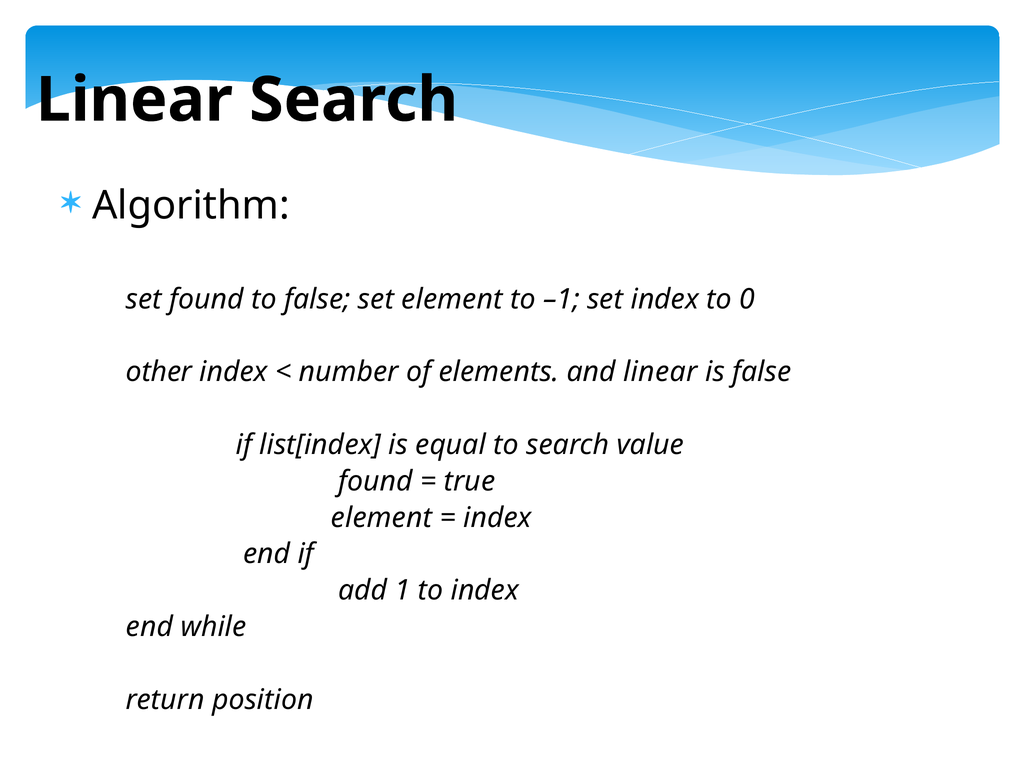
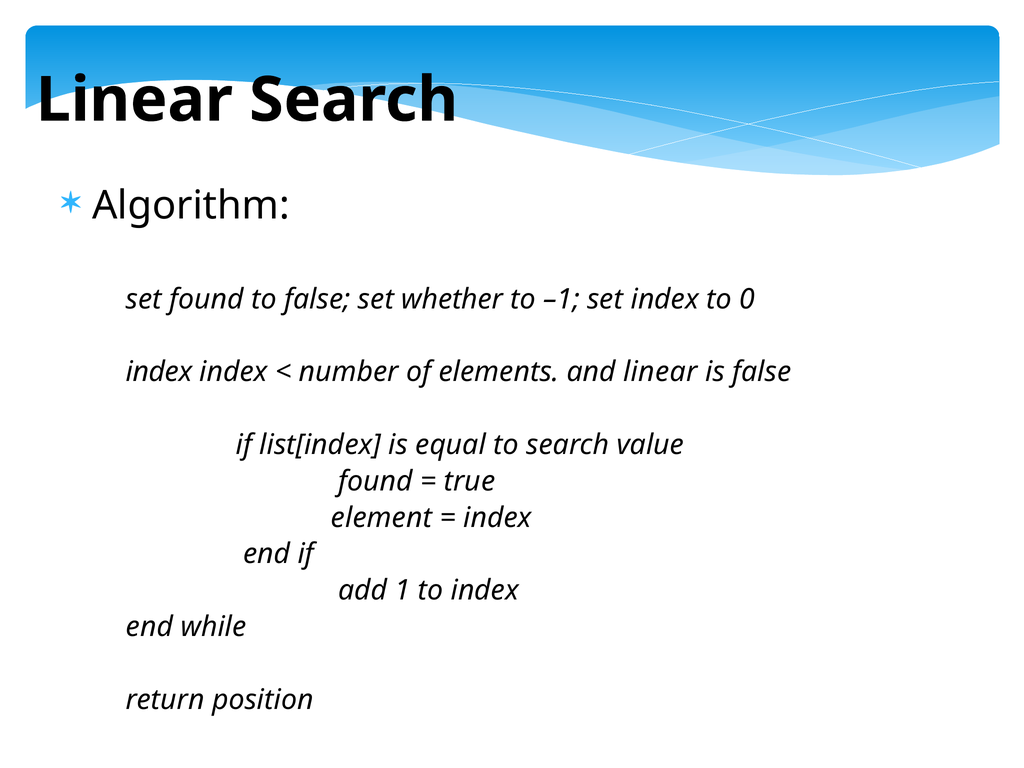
set element: element -> whether (452, 299)
other: other -> index (159, 372)
